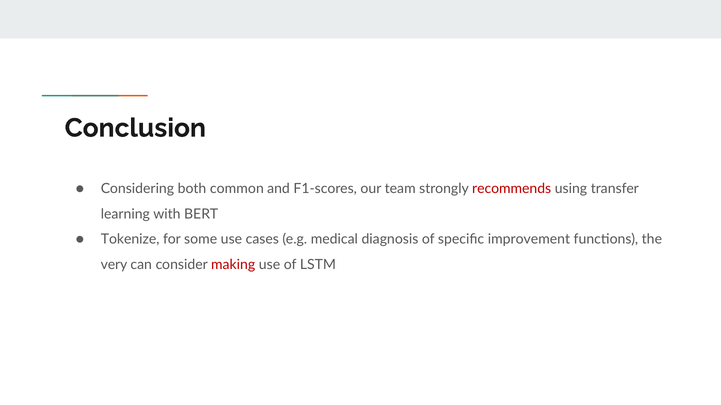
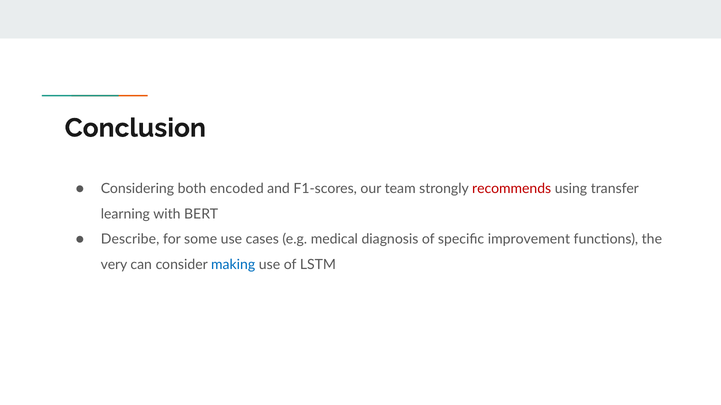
common: common -> encoded (237, 189)
Tokenize: Tokenize -> Describe (130, 240)
making colour: red -> blue (233, 265)
